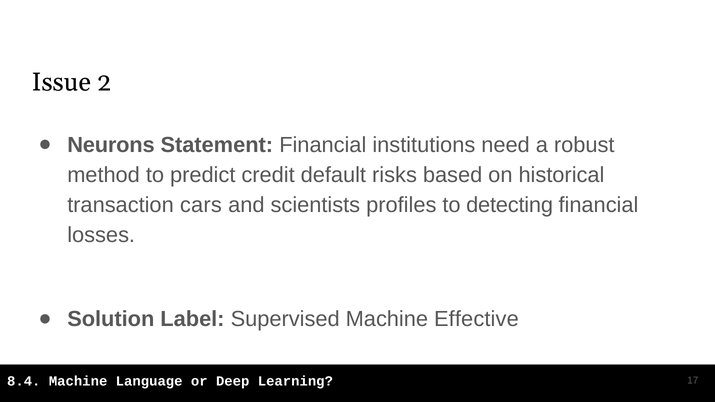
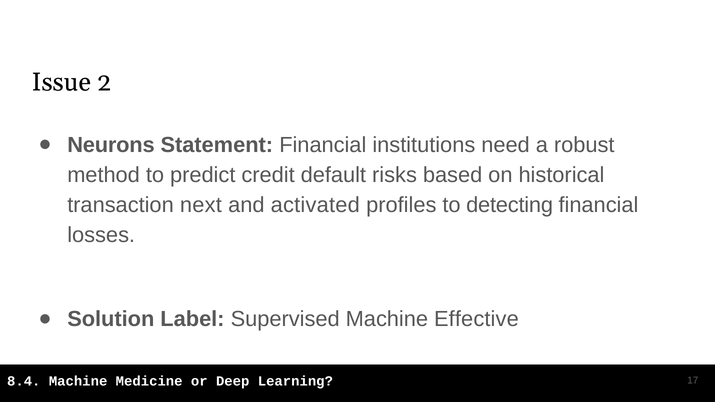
cars: cars -> next (201, 205)
scientists: scientists -> activated (315, 205)
Language: Language -> Medicine (149, 381)
